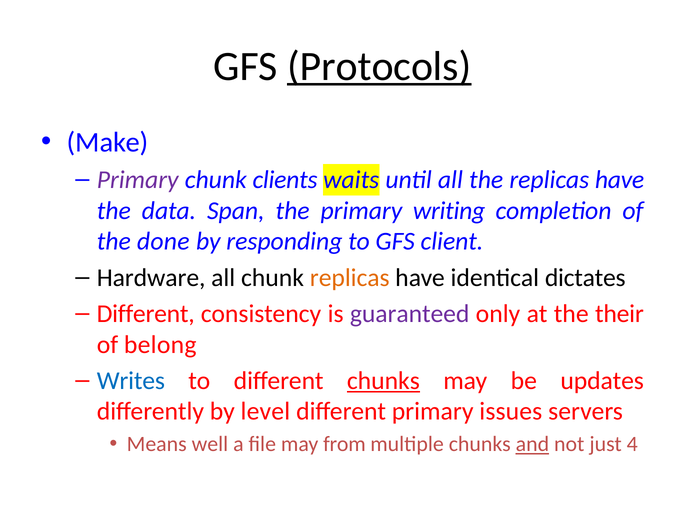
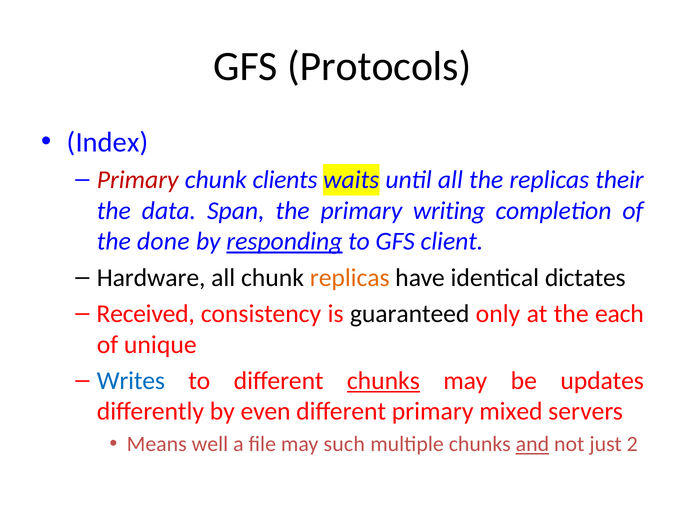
Protocols underline: present -> none (379, 66)
Make: Make -> Index (108, 142)
Primary colour: purple -> red (138, 180)
the replicas have: have -> their (619, 180)
responding underline: none -> present (284, 242)
Different: Different -> Received (146, 314)
guaranteed colour: purple -> black (410, 314)
their: their -> each (619, 314)
belong: belong -> unique (160, 345)
level: level -> even (266, 412)
issues: issues -> mixed (511, 412)
from: from -> such (344, 445)
4: 4 -> 2 (632, 445)
